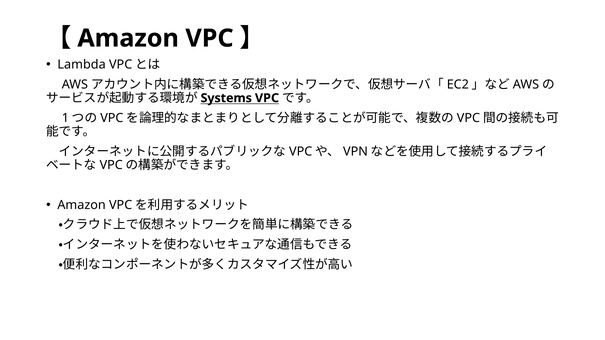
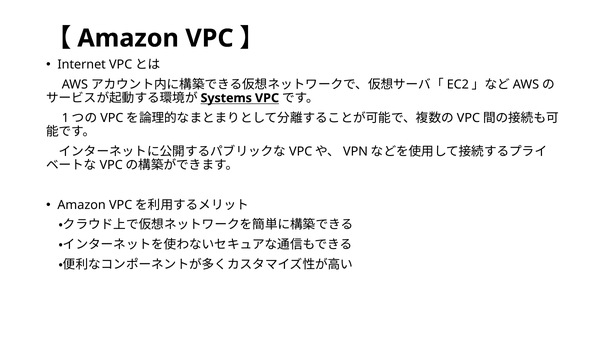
Lambda: Lambda -> Internet (82, 65)
